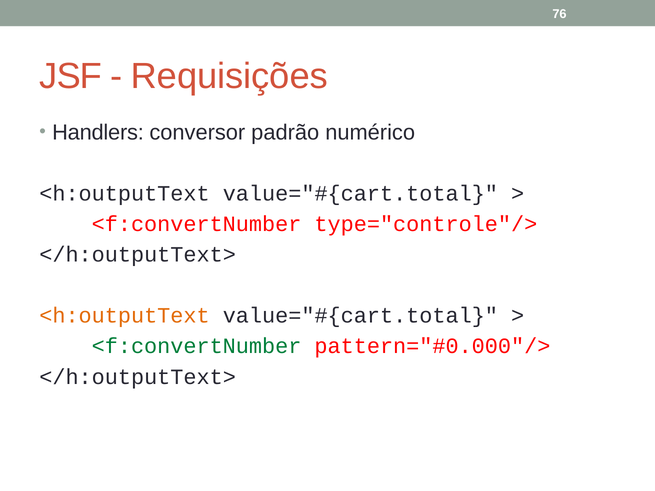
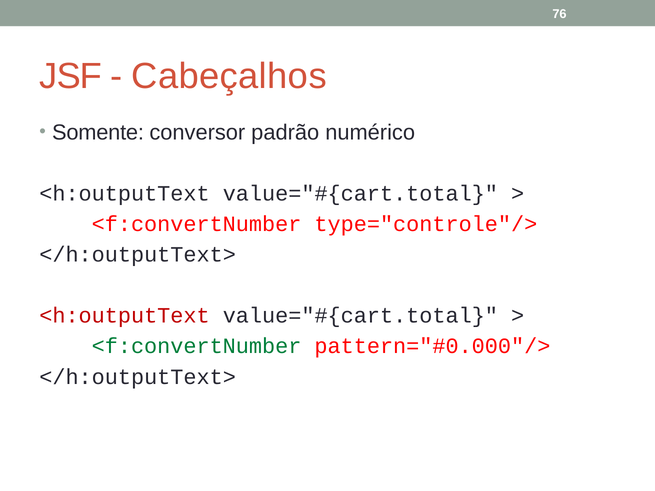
Requisições: Requisições -> Cabeçalhos (229, 76)
Handlers: Handlers -> Somente (98, 133)
<h:outputText colour: orange -> red (124, 316)
